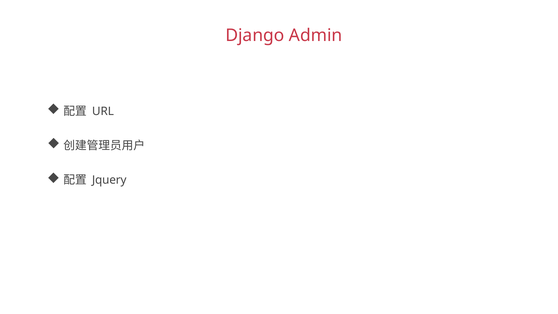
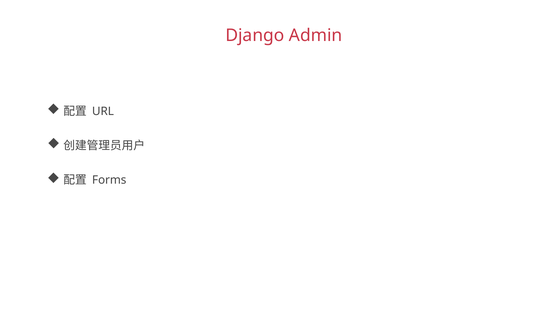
Jquery: Jquery -> Forms (109, 180)
